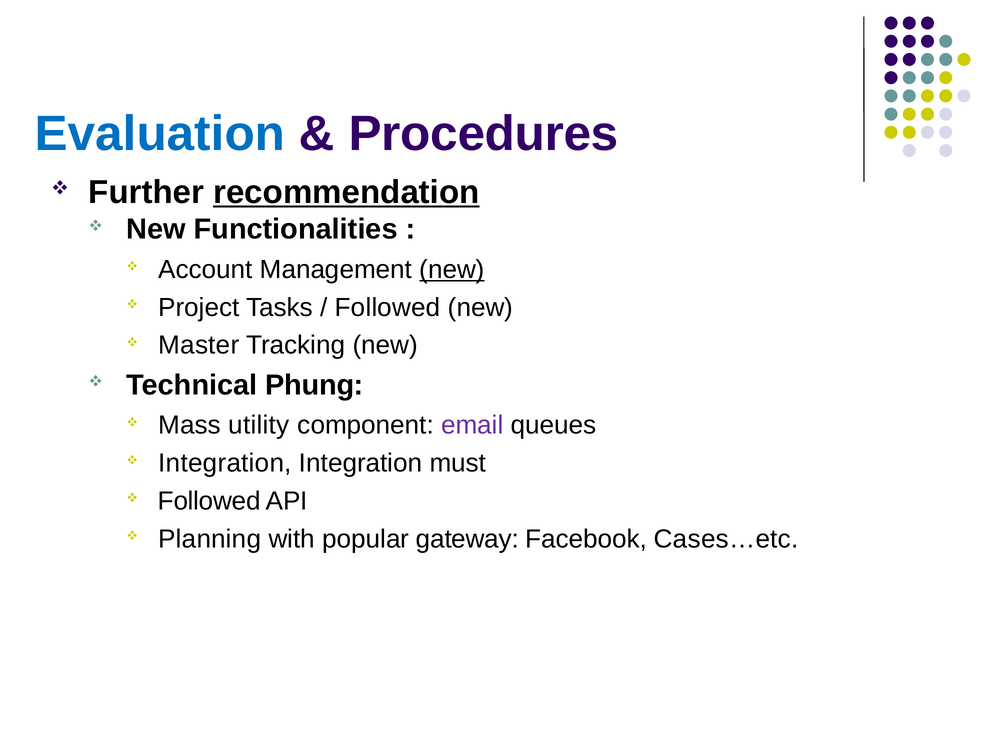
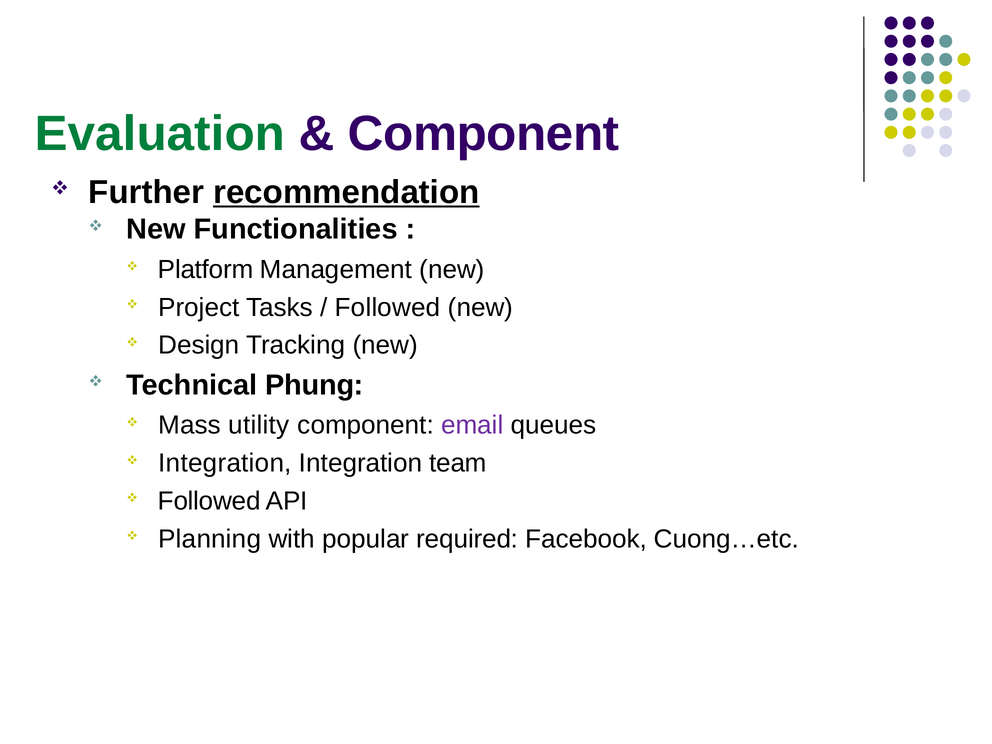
Evaluation colour: blue -> green (160, 134)
Procedures: Procedures -> Component (484, 134)
Account: Account -> Platform (206, 269)
new underline: present -> none (452, 269)
Master: Master -> Design (199, 345)
must: must -> team (458, 463)
gateway: gateway -> required (467, 539)
Cases…etc: Cases…etc -> Cuong…etc (726, 539)
